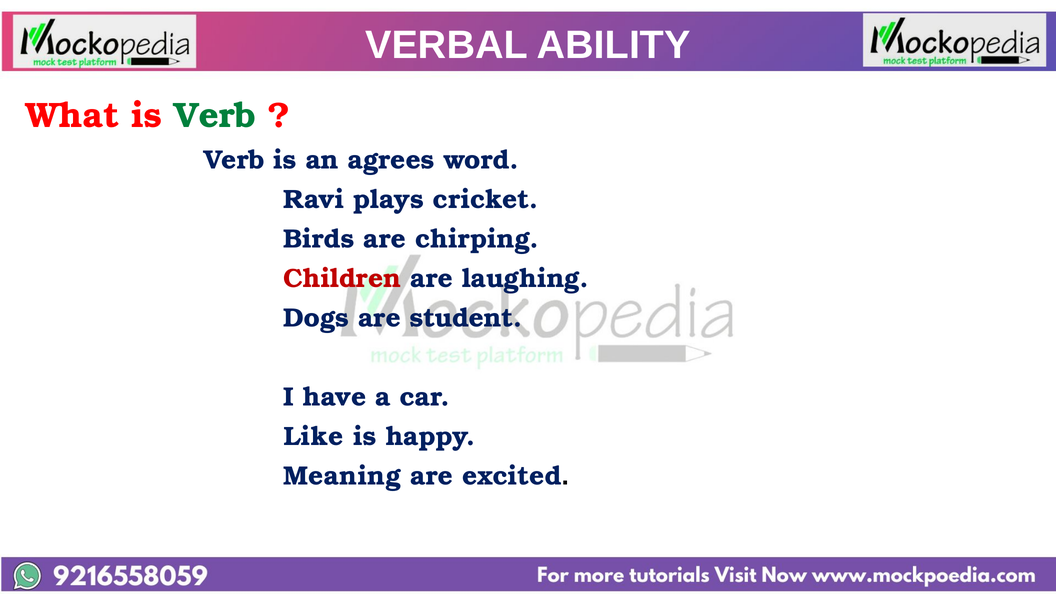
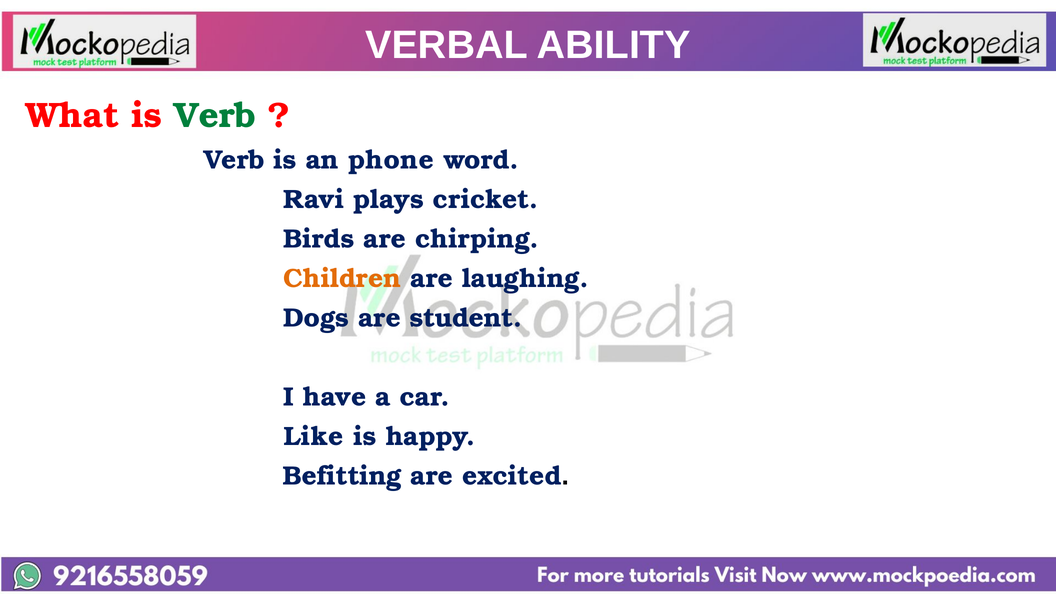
agrees: agrees -> phone (391, 160)
Children colour: red -> orange (342, 278)
Meaning: Meaning -> Befitting (342, 476)
